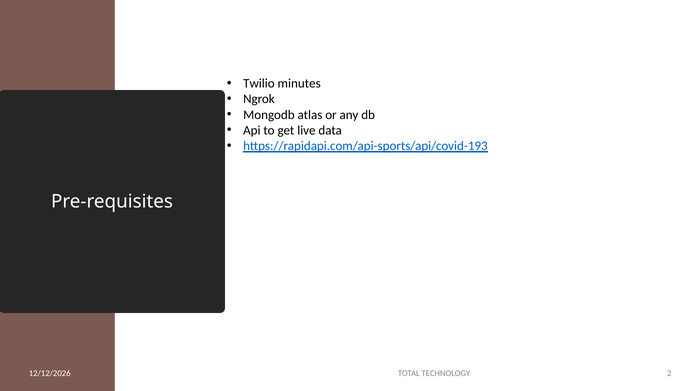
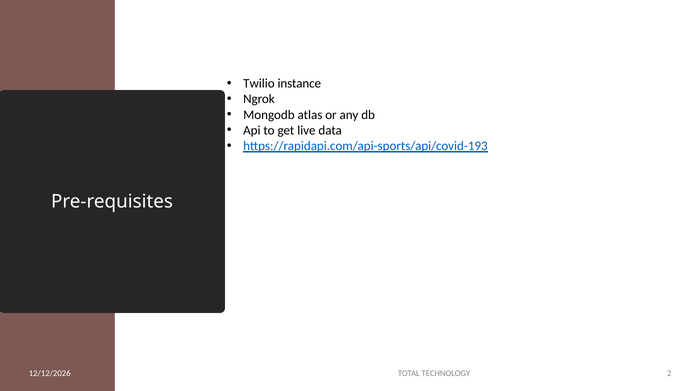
minutes: minutes -> instance (299, 83)
